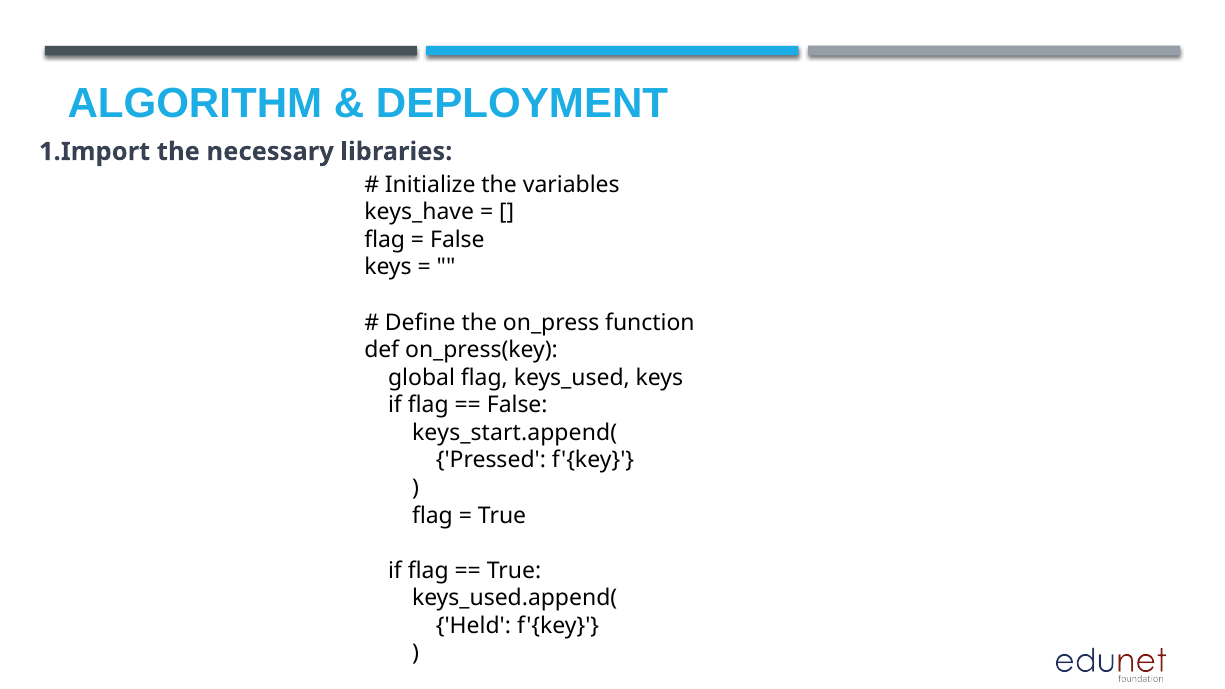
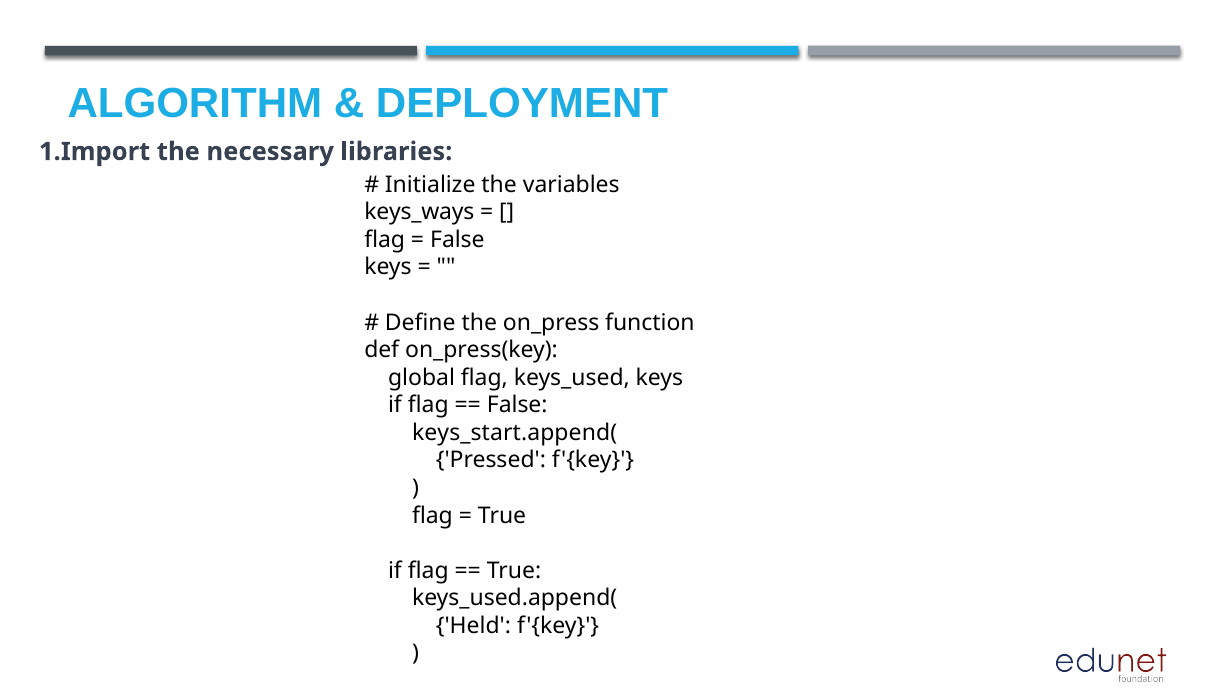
keys_have: keys_have -> keys_ways (419, 212)
